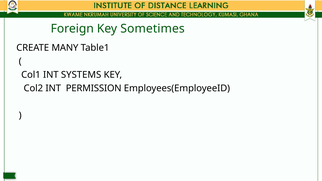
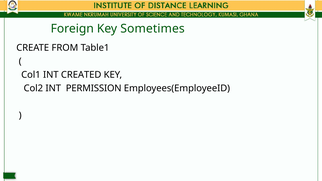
MANY: MANY -> FROM (65, 48)
SYSTEMS: SYSTEMS -> CREATED (81, 75)
